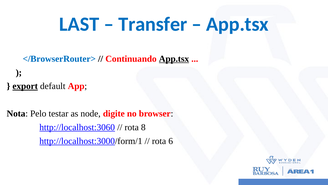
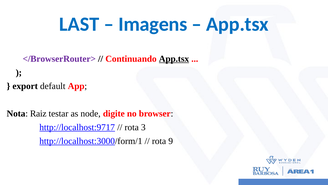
Transfer: Transfer -> Imagens (153, 24)
</BrowserRouter> colour: blue -> purple (59, 59)
export underline: present -> none (25, 86)
Pelo: Pelo -> Raiz (38, 113)
http://localhost:3060: http://localhost:3060 -> http://localhost:9717 (77, 127)
8: 8 -> 3 (143, 127)
6: 6 -> 9 (171, 141)
